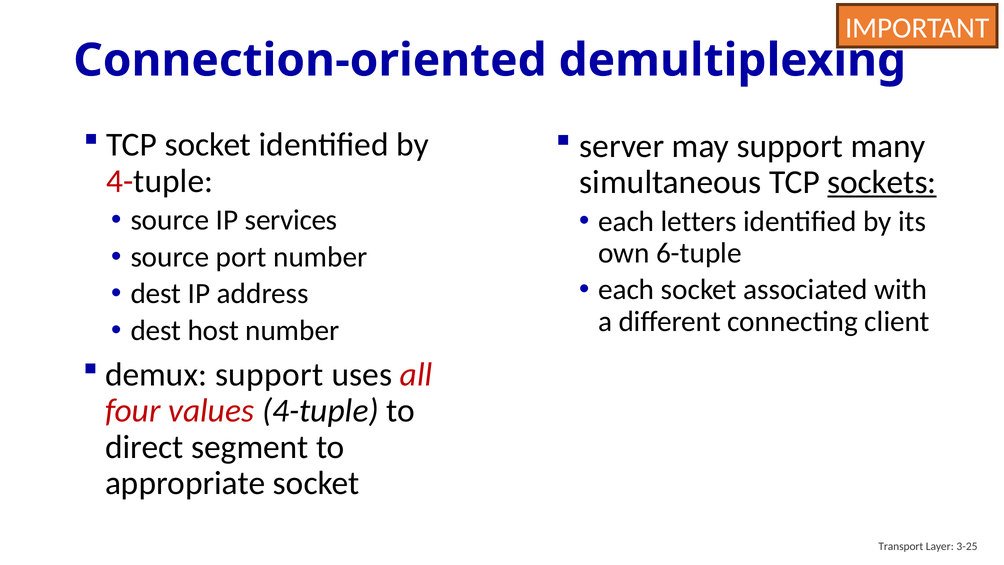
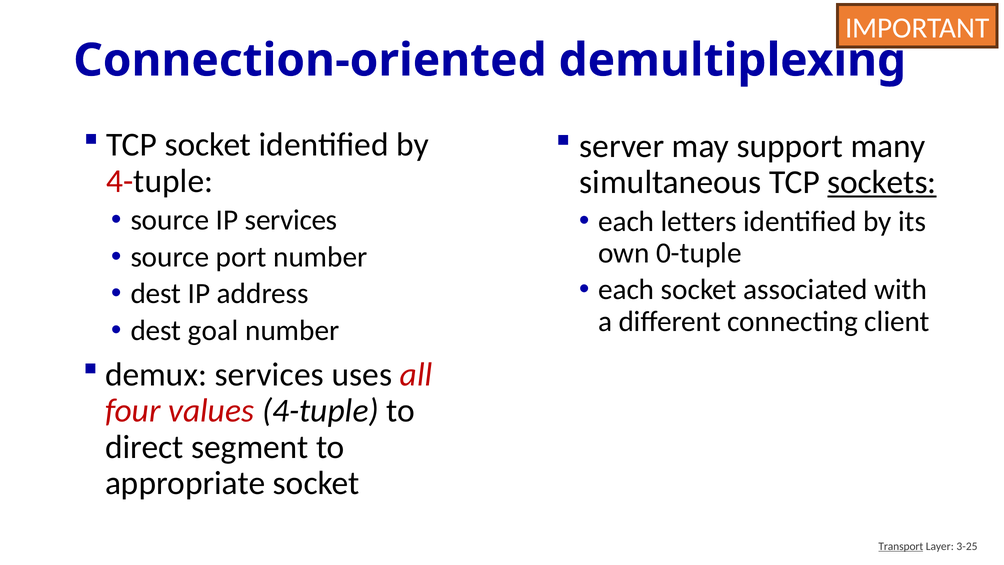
6-tuple: 6-tuple -> 0-tuple (699, 253)
host: host -> goal (213, 330)
demux support: support -> services (269, 374)
Transport underline: none -> present (901, 546)
